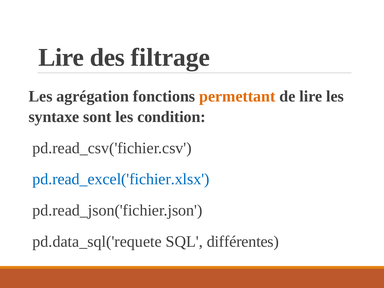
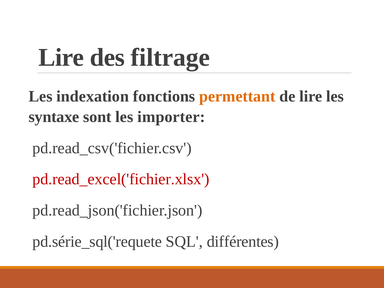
agrégation: agrégation -> indexation (93, 96)
condition: condition -> importer (171, 117)
pd.read_excel('fichier.xlsx colour: blue -> red (121, 179)
pd.data_sql('requete: pd.data_sql('requete -> pd.série_sql('requete (97, 242)
